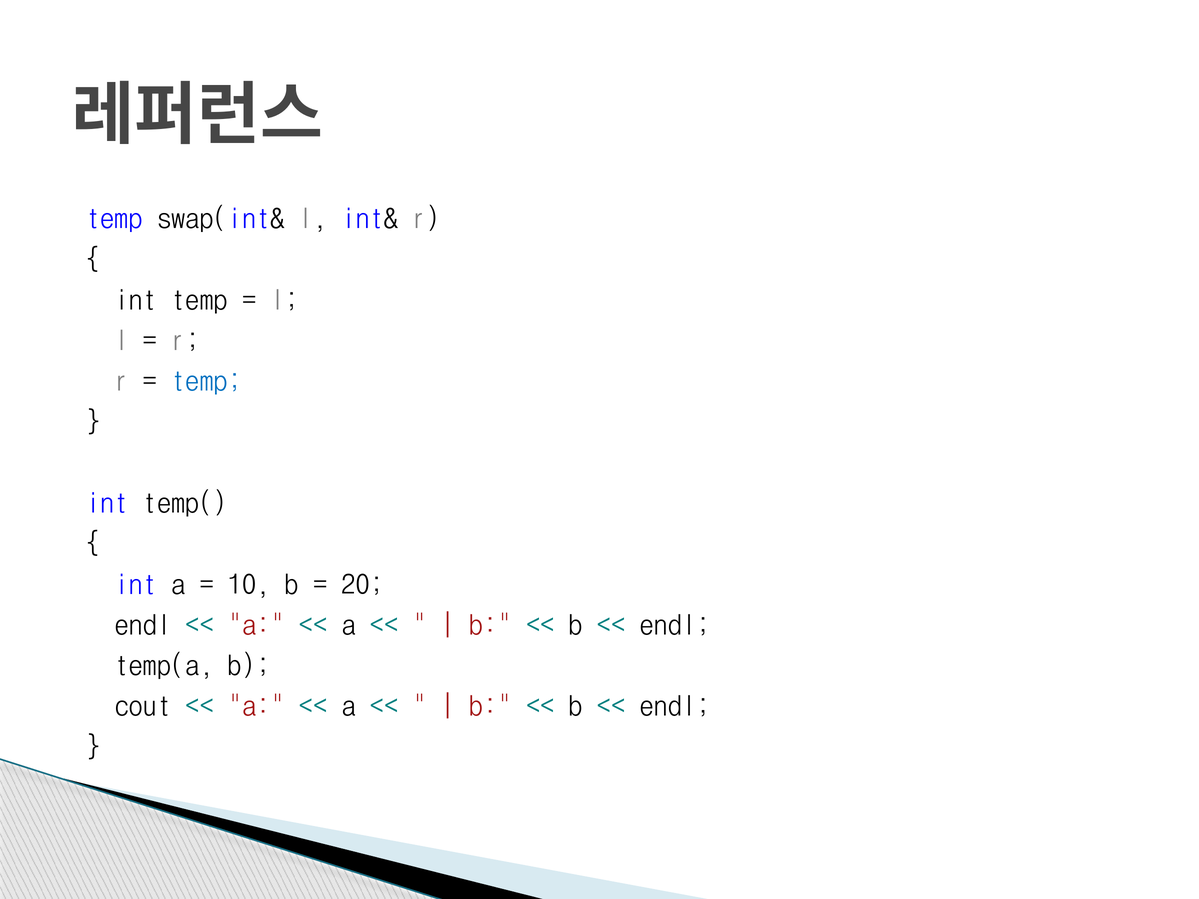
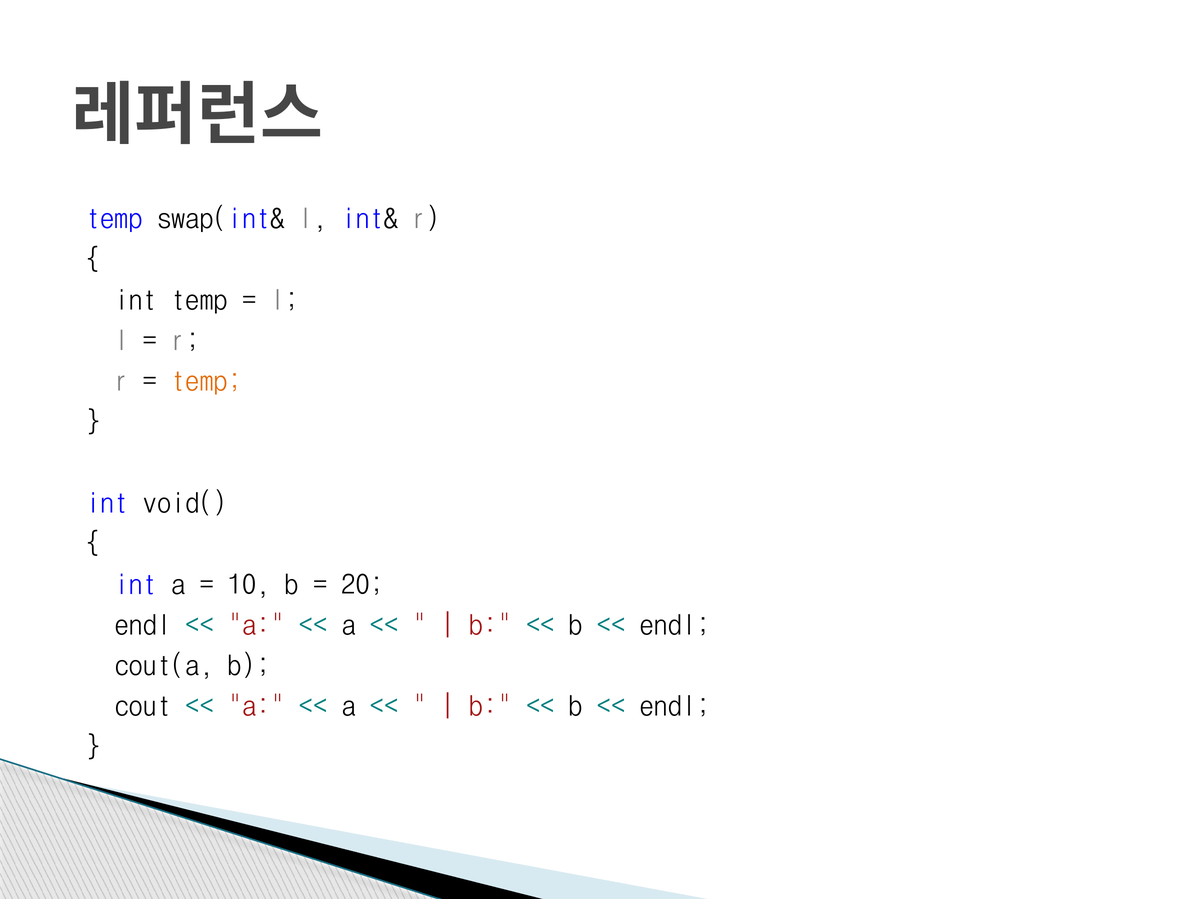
temp colour: blue -> orange (207, 382)
temp(: temp( -> void( (185, 504)
temp(a: temp(a -> cout(a (164, 666)
